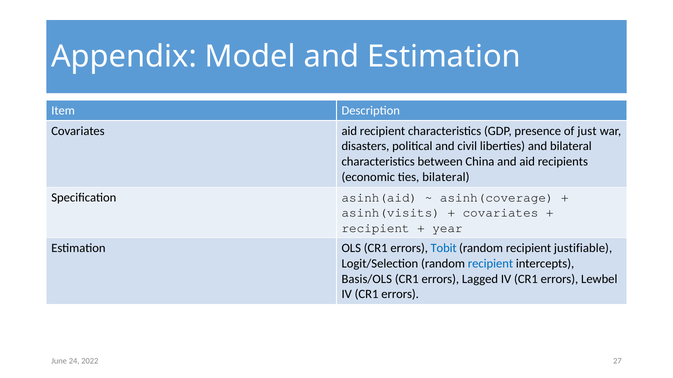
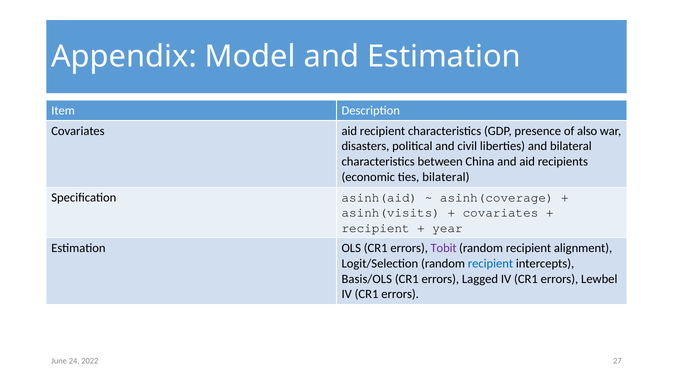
just: just -> also (587, 131)
Tobit colour: blue -> purple (444, 249)
justifiable: justifiable -> alignment (583, 249)
